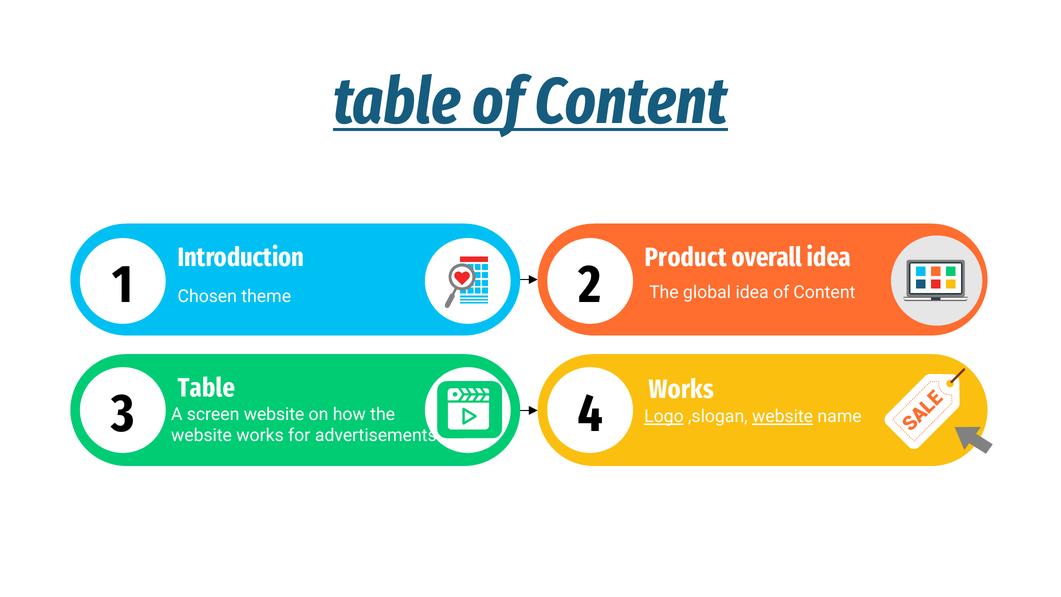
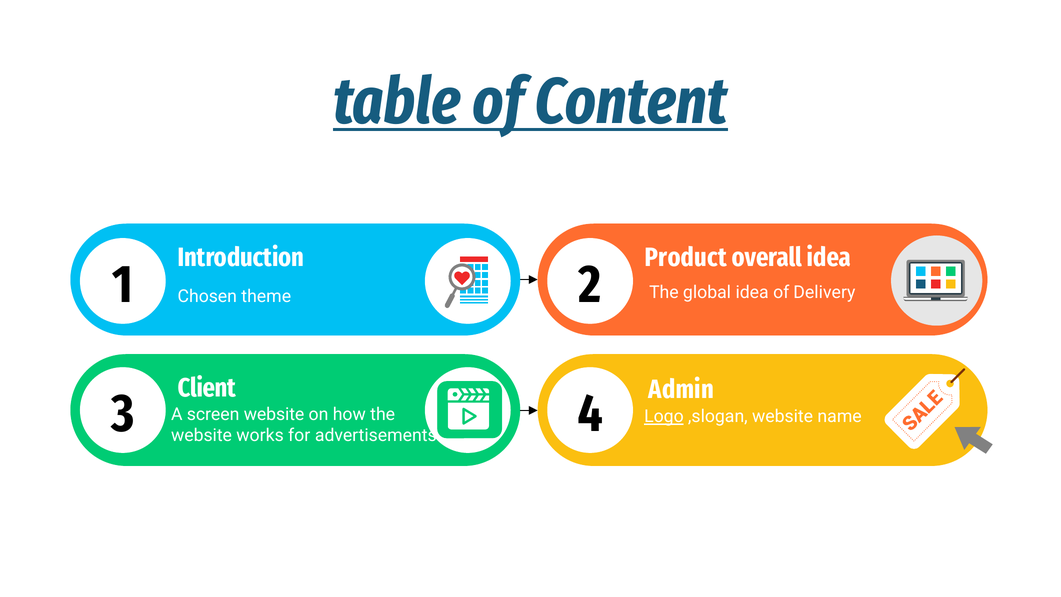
idea of Content: Content -> Delivery (824, 292)
Table: Table -> Client (207, 388)
3 Works: Works -> Admin (681, 390)
website underline: present -> none (783, 417)
